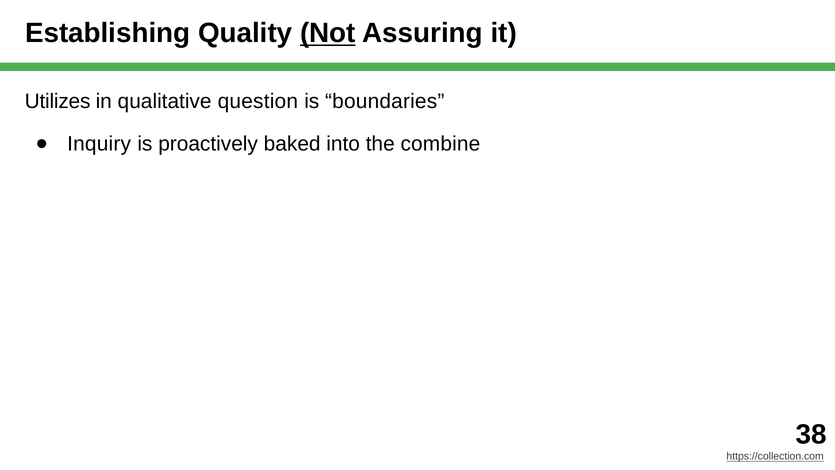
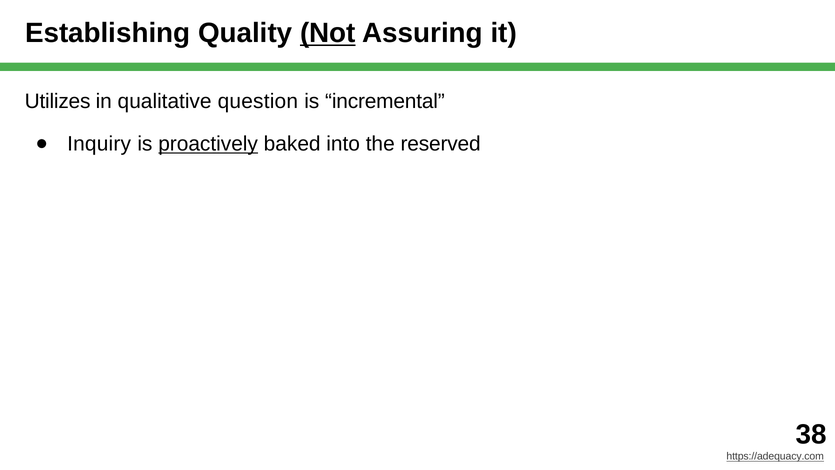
boundaries: boundaries -> incremental (385, 101)
proactively underline: none -> present (208, 144)
combine: combine -> reserved (441, 144)
https://collection.com: https://collection.com -> https://adequacy.com (775, 456)
